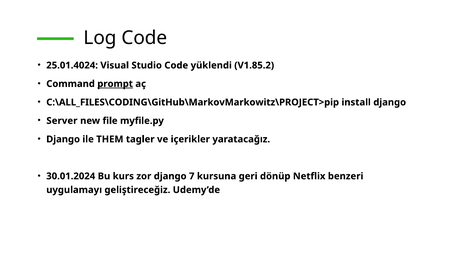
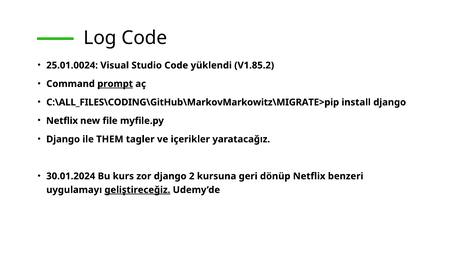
25.01.4024: 25.01.4024 -> 25.01.0024 (72, 65)
C:\ALL_FILES\CODING\GitHub\MarkovMarkowitz\PROJECT>pip: C:\ALL_FILES\CODING\GitHub\MarkovMarkowitz\PROJECT>pip -> C:\ALL_FILES\CODING\GitHub\MarkovMarkowitz\MIGRATE>pip (193, 102)
Server: Server -> Netflix (62, 121)
7: 7 -> 2 (192, 176)
geliştireceğiz underline: none -> present (137, 190)
